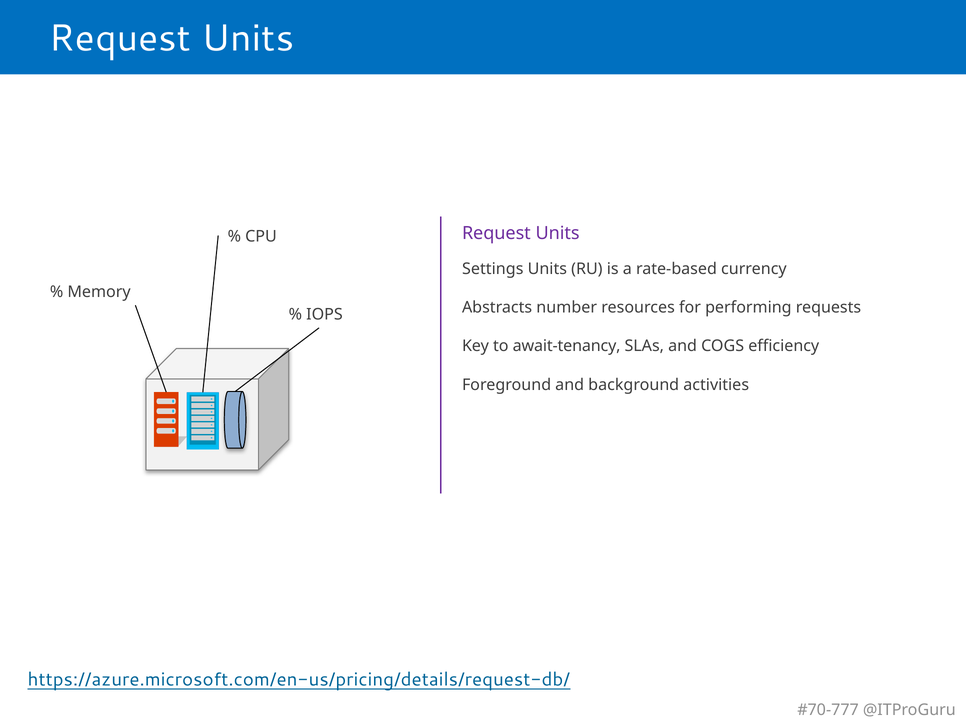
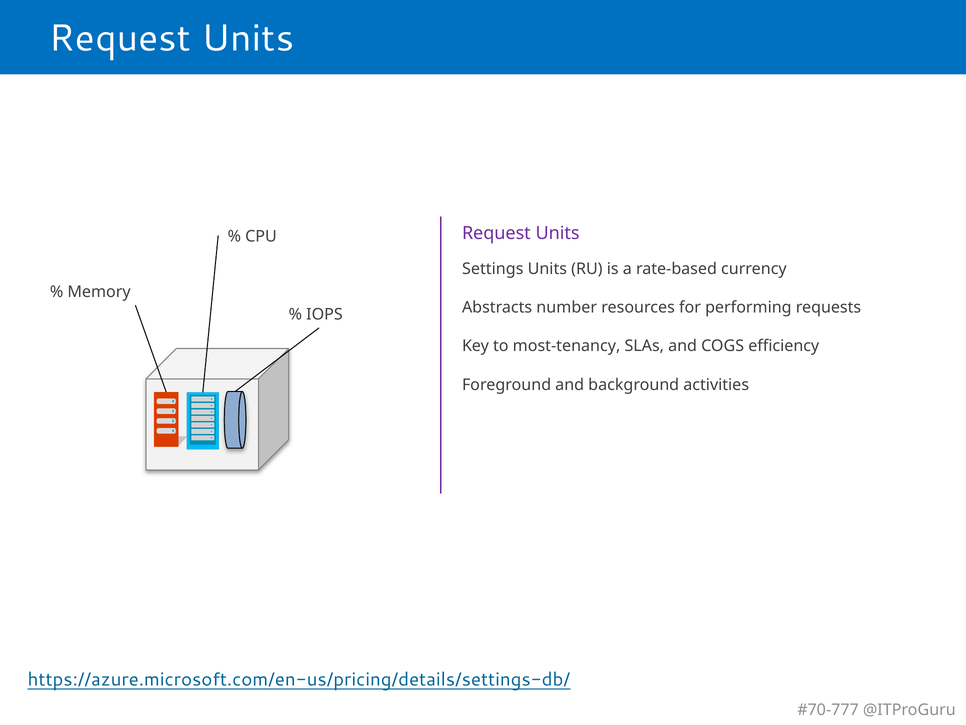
await-tenancy: await-tenancy -> most-tenancy (567, 346)
https://azure.microsoft.com/en-us/pricing/details/request-db/: https://azure.microsoft.com/en-us/pricing/details/request-db/ -> https://azure.microsoft.com/en-us/pricing/details/settings-db/ (299, 679)
